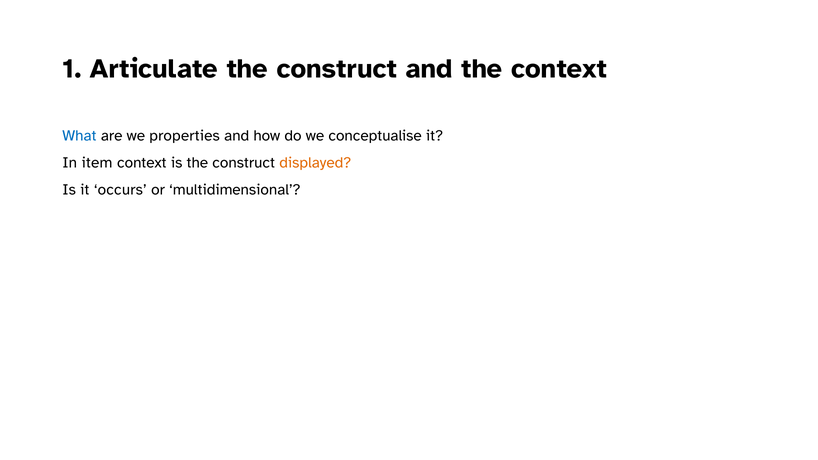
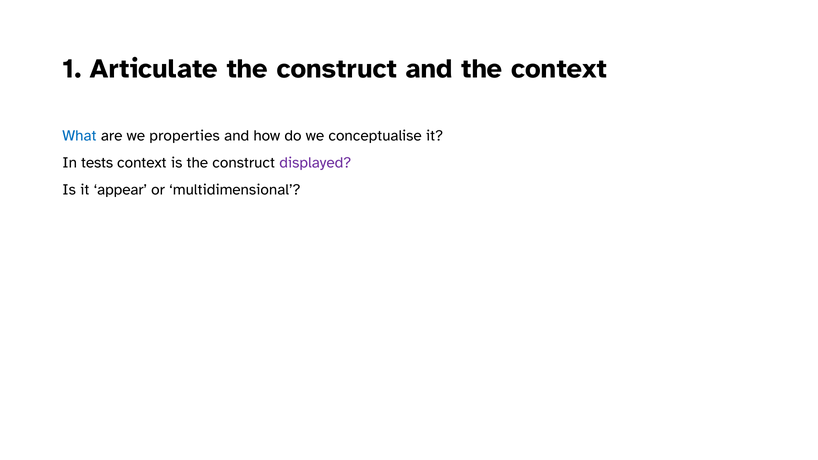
item: item -> tests (97, 163)
displayed colour: orange -> purple (315, 163)
occurs: occurs -> appear (120, 190)
